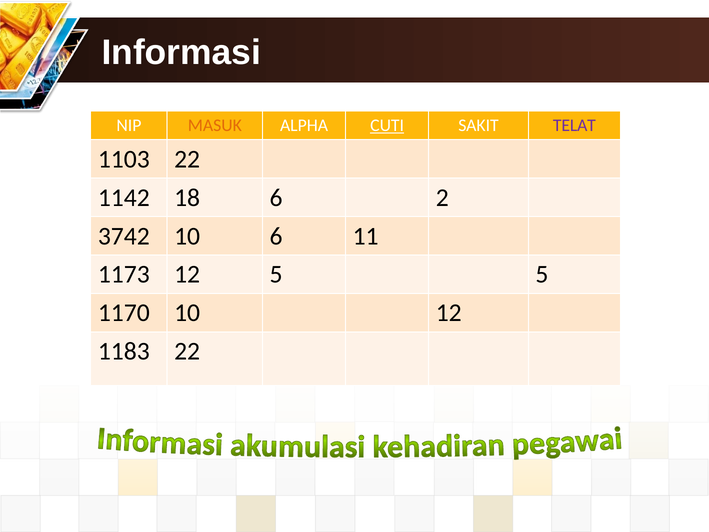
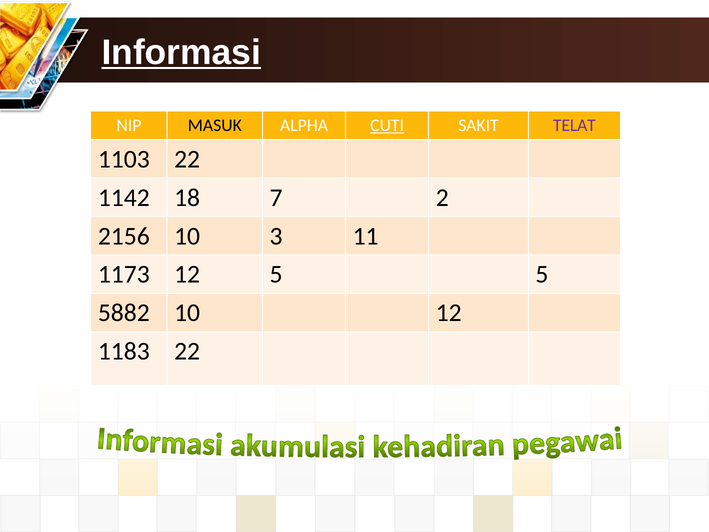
Informasi underline: none -> present (181, 53)
MASUK colour: orange -> black (215, 125)
18 6: 6 -> 7 (276, 198)
3742: 3742 -> 2156 (124, 236)
10 6: 6 -> 3 (276, 236)
1170: 1170 -> 5882 (124, 313)
